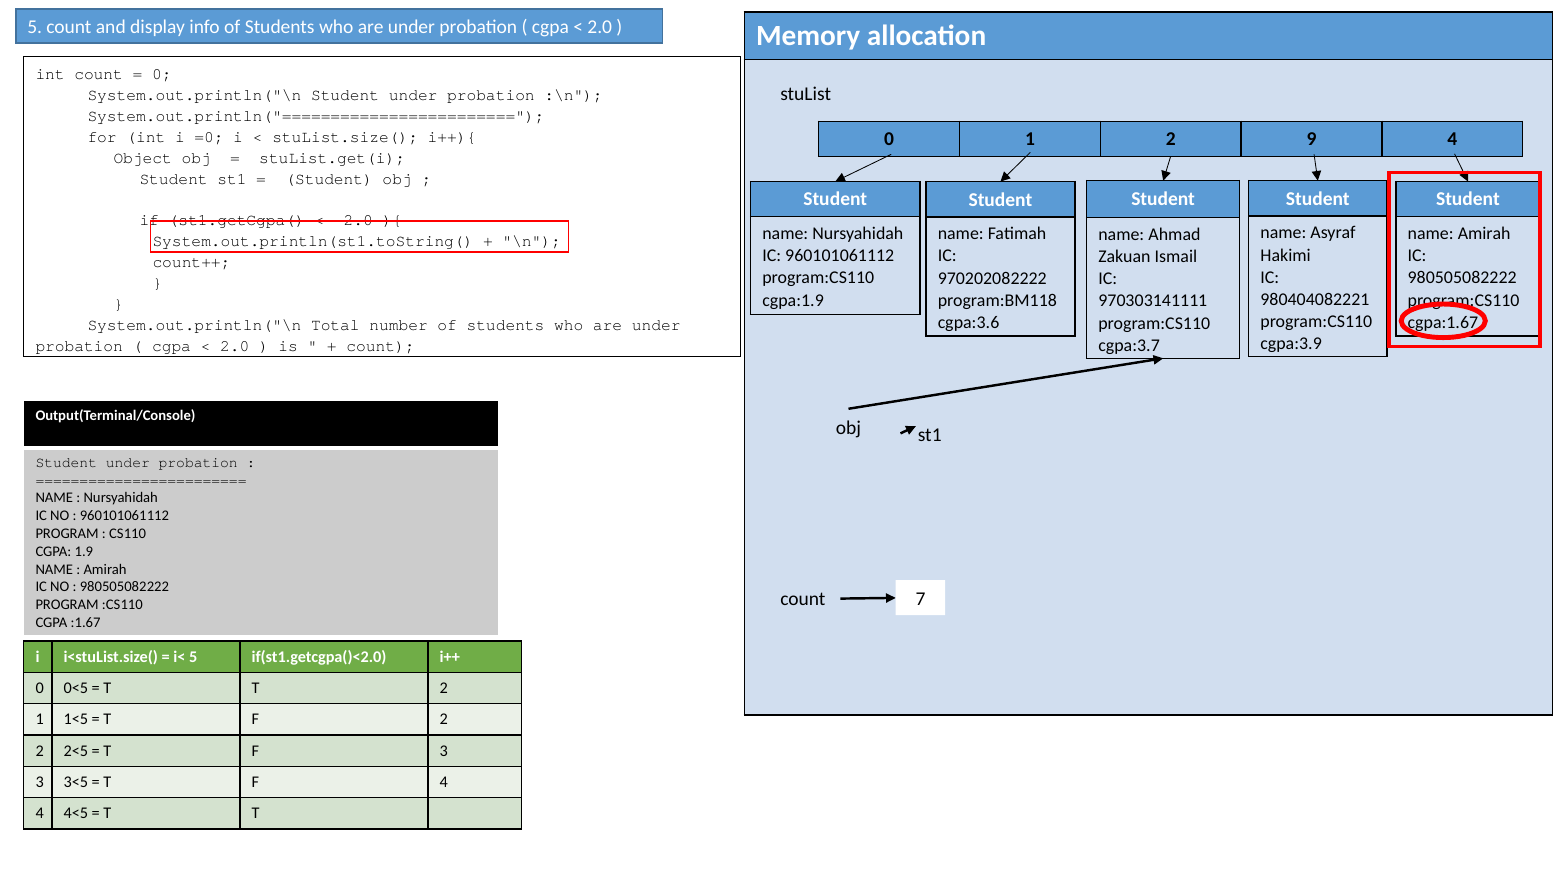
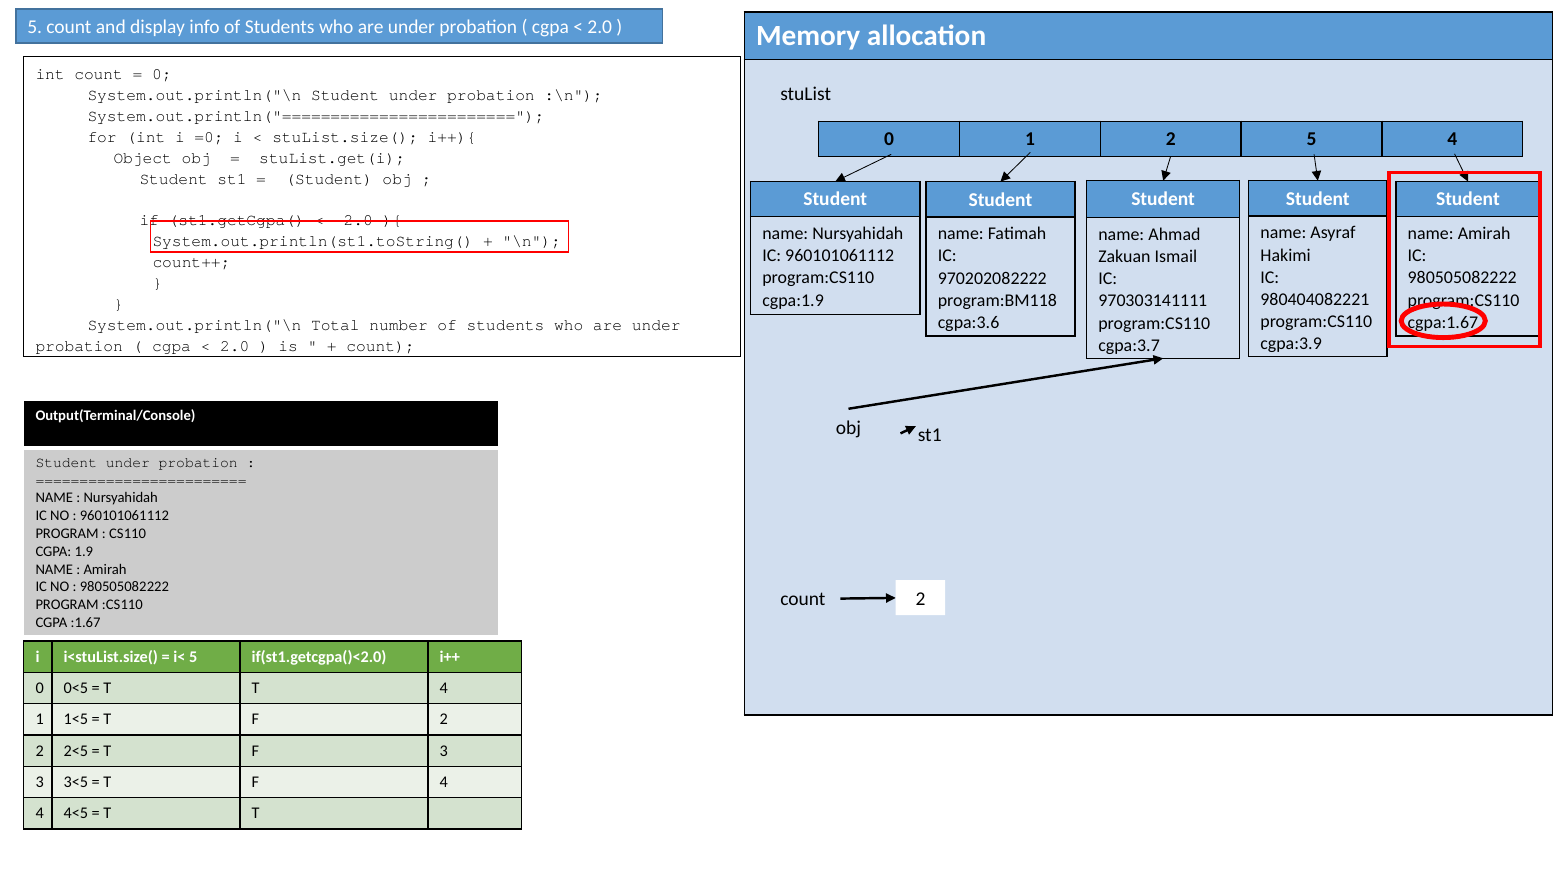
2 9: 9 -> 5 (1312, 139)
count 7: 7 -> 2 (920, 599)
T 2: 2 -> 4 (444, 688)
